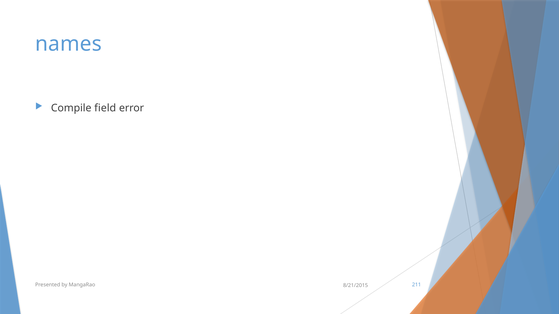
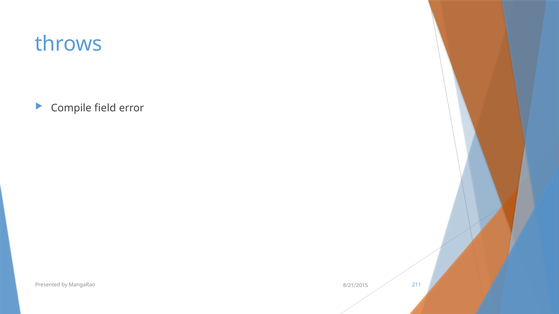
names: names -> throws (69, 44)
